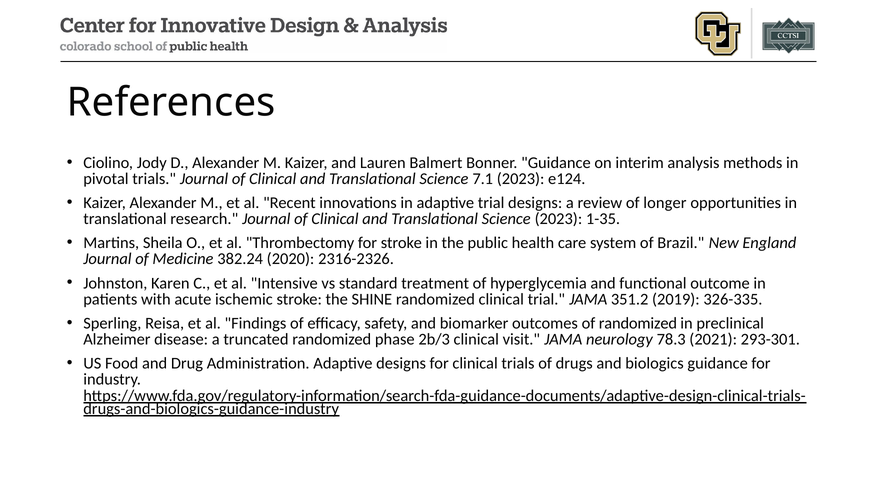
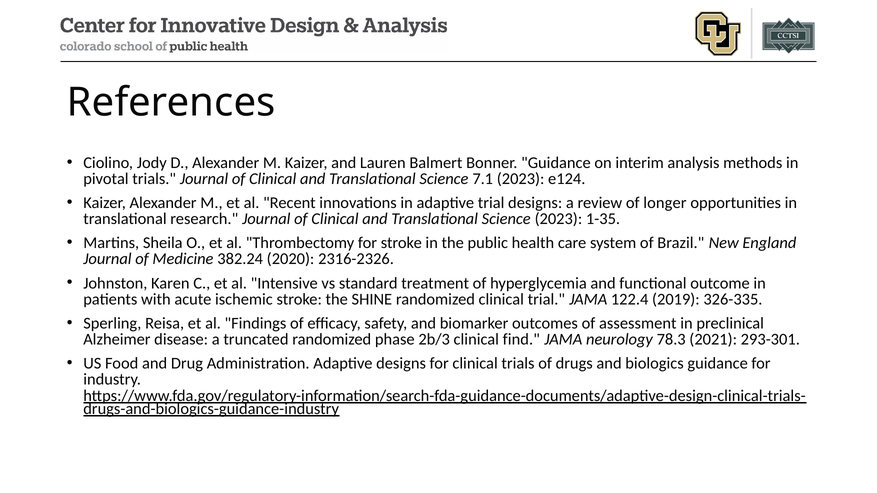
351.2: 351.2 -> 122.4 (630, 299)
of randomized: randomized -> assessment (638, 324)
visit: visit -> find (521, 340)
